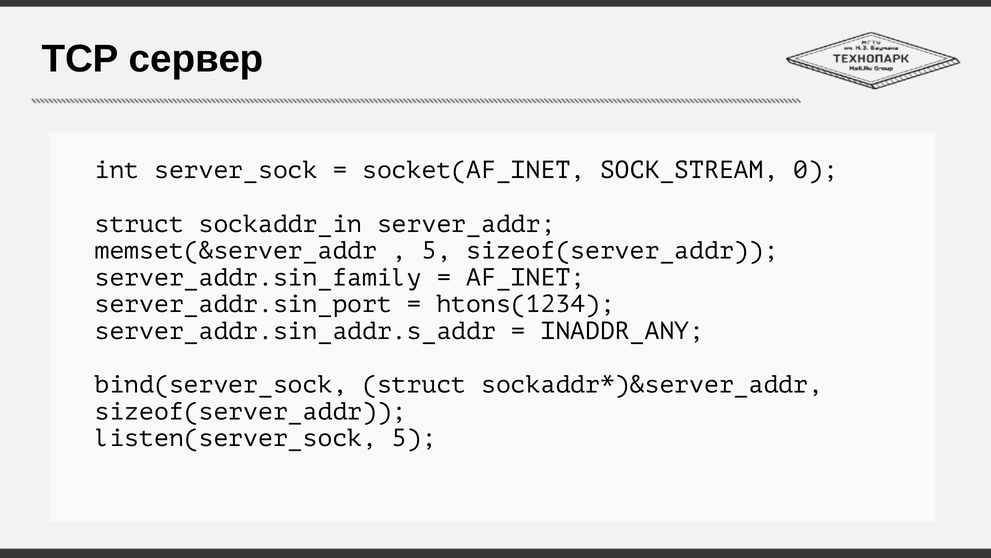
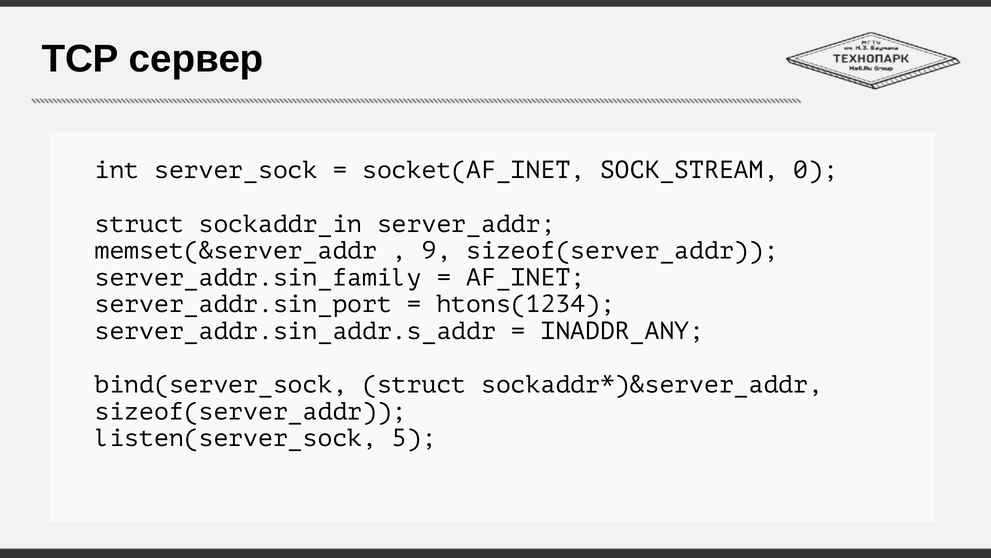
5: 5 -> 9 (437, 250)
